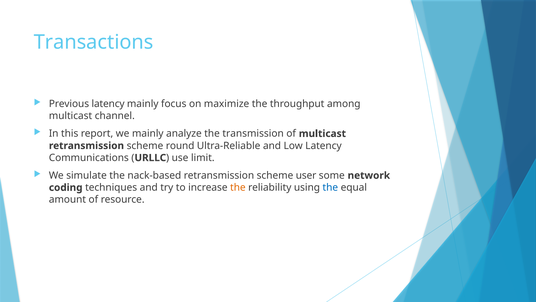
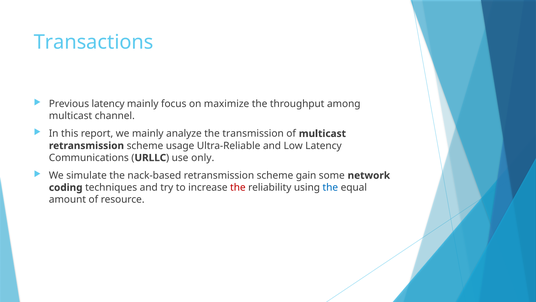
round: round -> usage (180, 146)
limit: limit -> only (203, 158)
user: user -> gain (306, 175)
the colour: orange -> red (238, 187)
